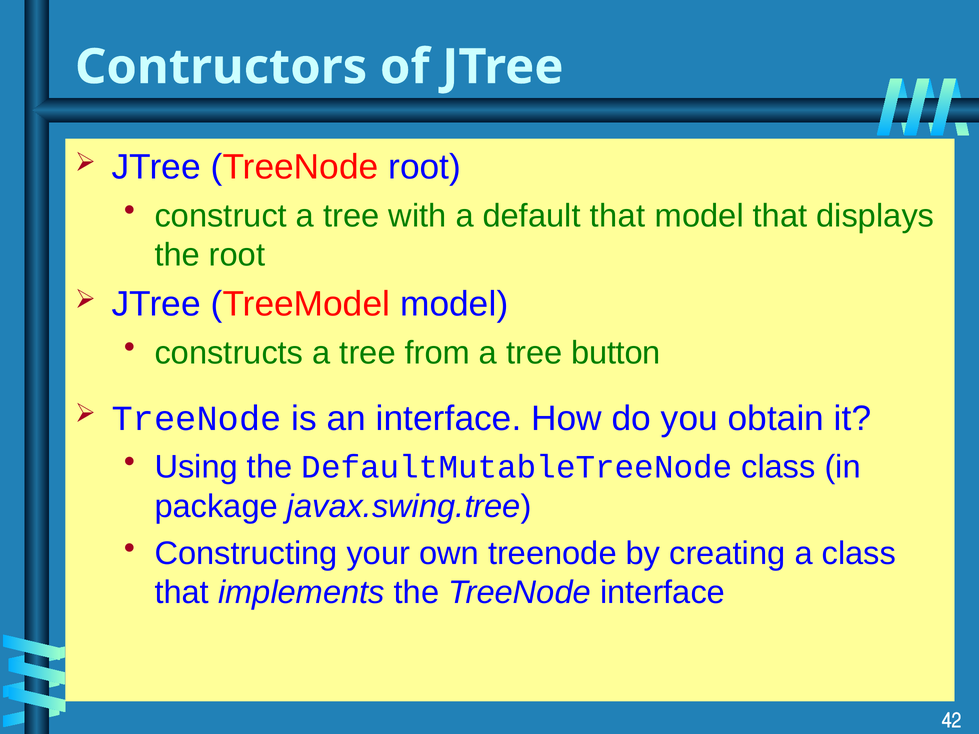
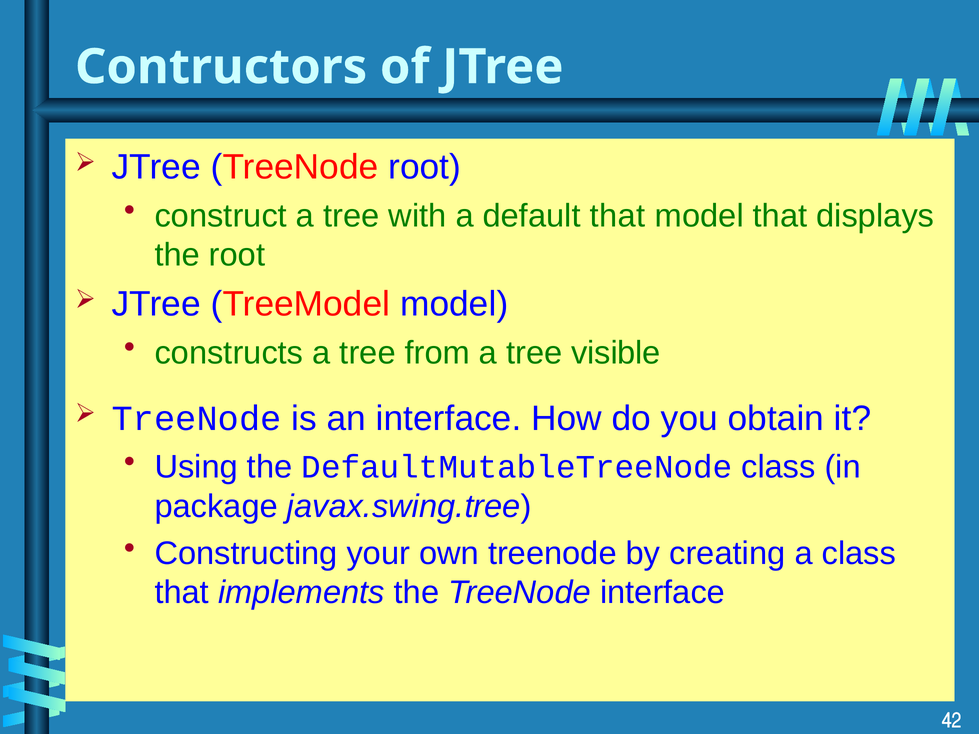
button: button -> visible (616, 353)
